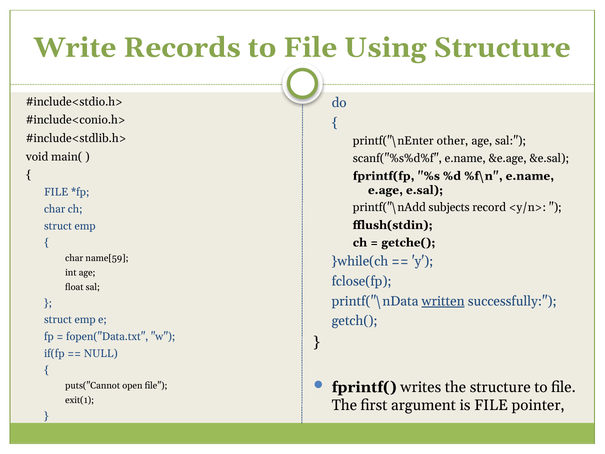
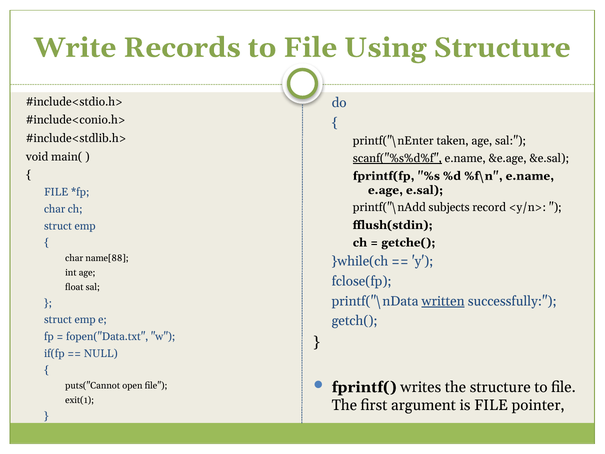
other: other -> taken (453, 141)
scanf("%s%d%f underline: none -> present (397, 158)
name[59: name[59 -> name[88 (107, 258)
